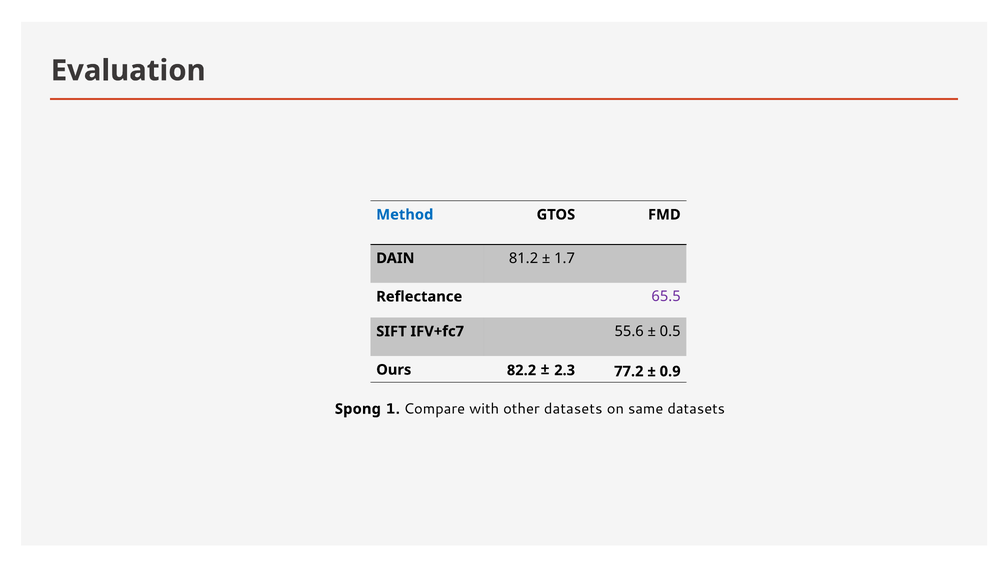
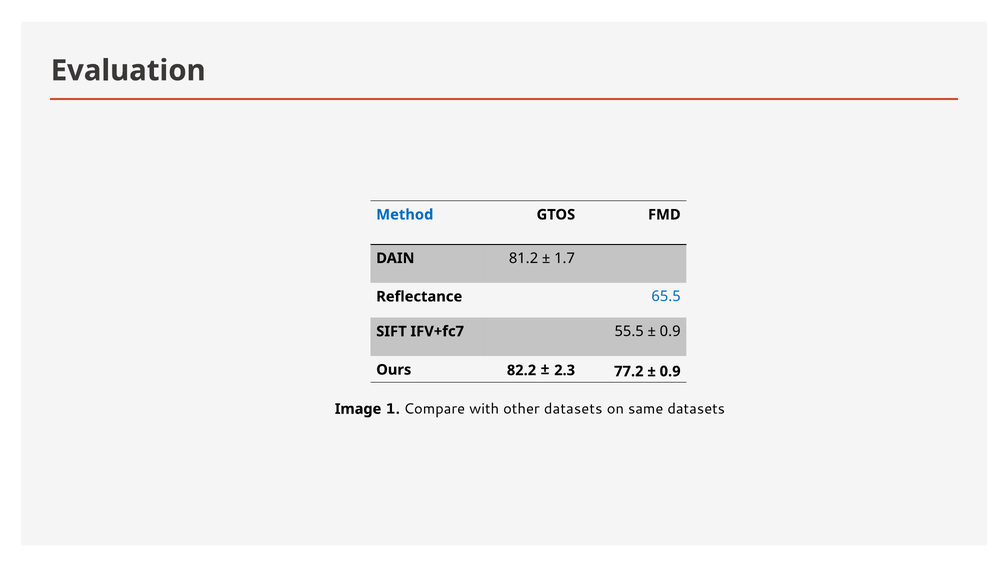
65.5 colour: purple -> blue (666, 297)
55.6: 55.6 -> 55.5 (629, 331)
0.5: 0.5 -> 0.9 (670, 331)
Spong: Spong -> Image (358, 409)
